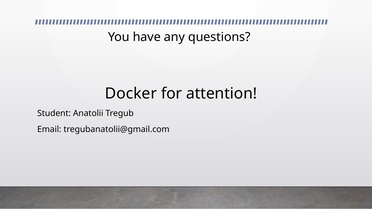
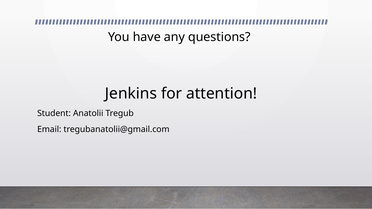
Docker: Docker -> Jenkins (131, 94)
